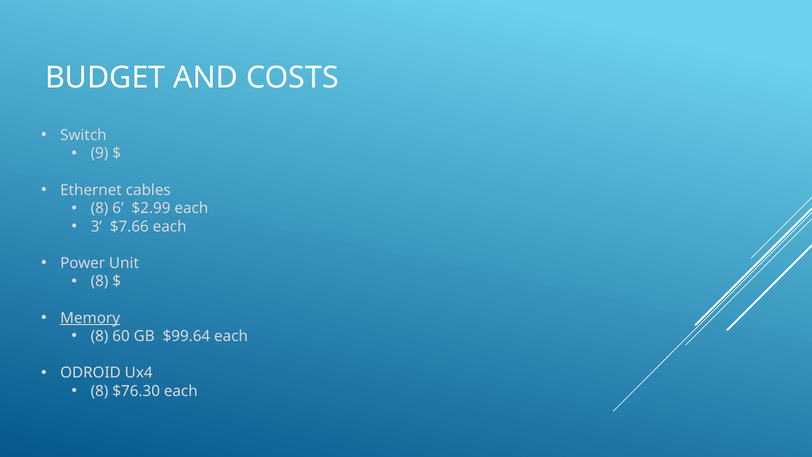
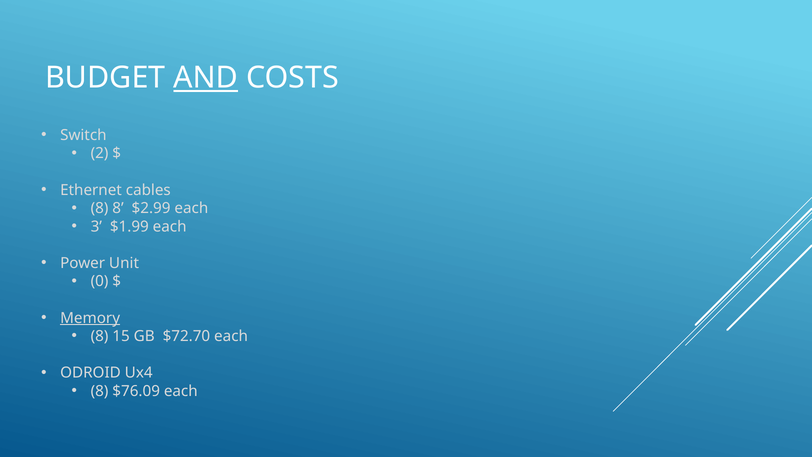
AND underline: none -> present (206, 78)
9: 9 -> 2 (100, 153)
8 6: 6 -> 8 (118, 208)
$7.66: $7.66 -> $1.99 (129, 226)
8: 8 -> 0 (100, 281)
60: 60 -> 15 (121, 336)
$99.64: $99.64 -> $72.70 (186, 336)
$76.30: $76.30 -> $76.09 (136, 391)
